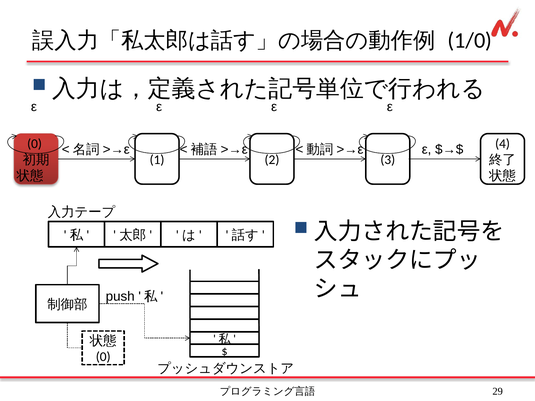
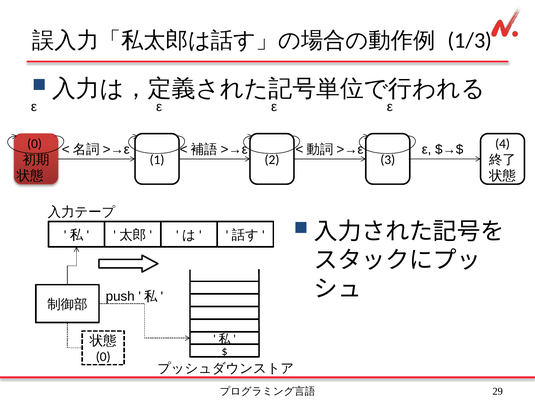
1/0: 1/0 -> 1/3 (470, 40)
